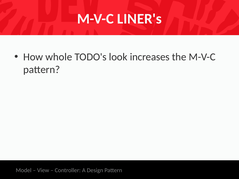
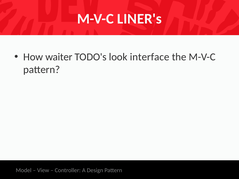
whole: whole -> waiter (59, 57)
increases: increases -> interface (150, 57)
